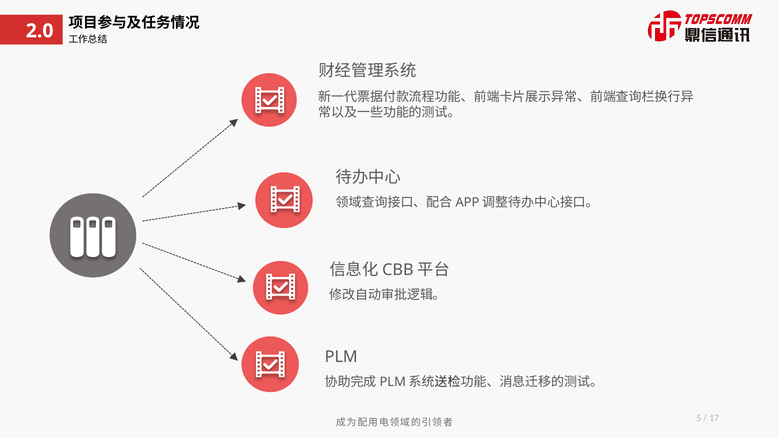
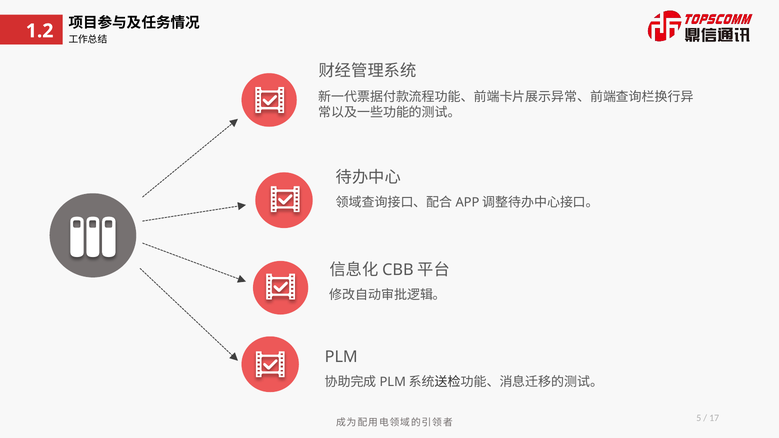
2.0: 2.0 -> 1.2 (40, 31)
